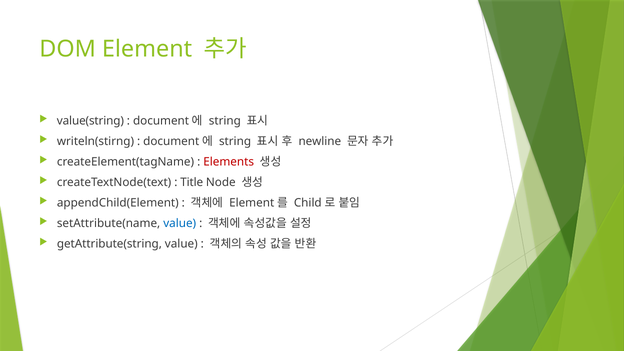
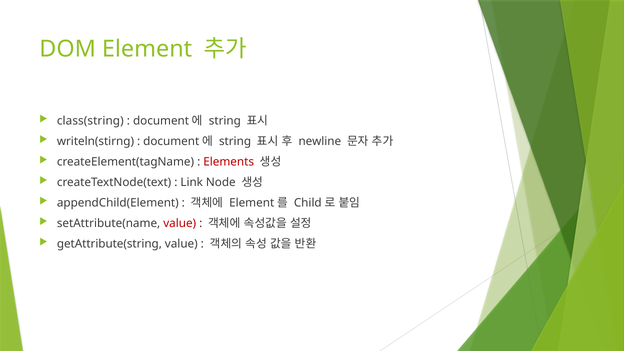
value(string: value(string -> class(string (90, 121)
Title: Title -> Link (192, 182)
value colour: blue -> red (180, 223)
